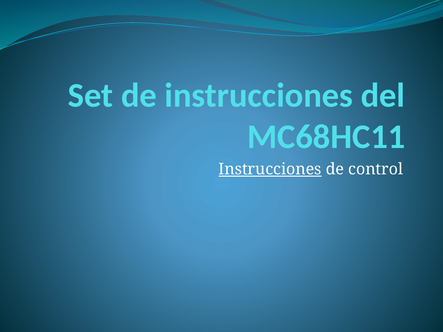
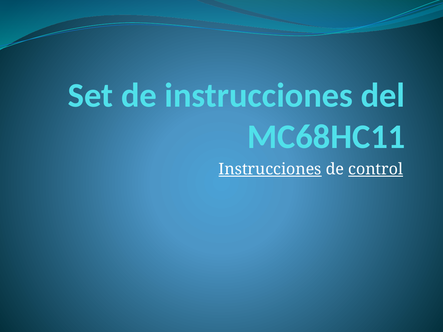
control underline: none -> present (376, 169)
